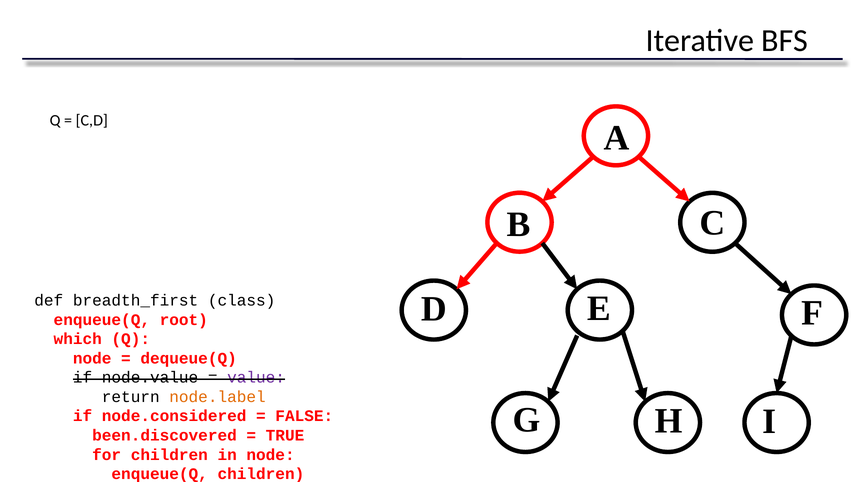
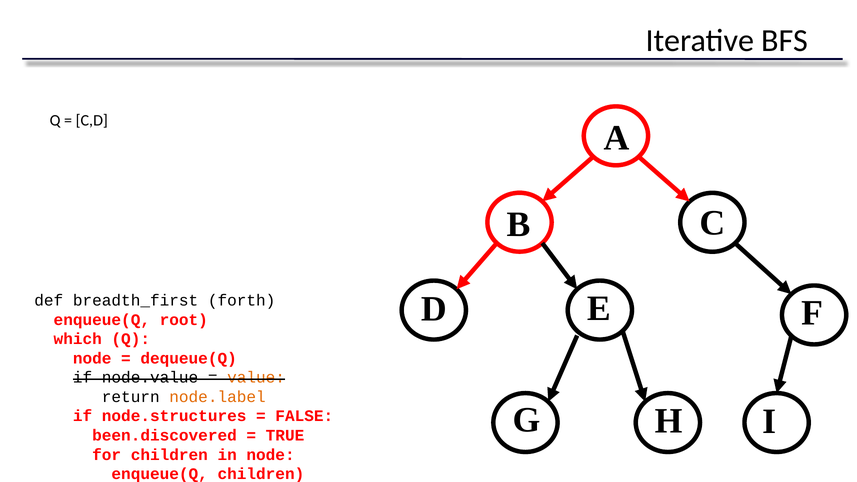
class: class -> forth (242, 301)
value colour: purple -> orange (256, 378)
node.considered: node.considered -> node.structures (174, 416)
